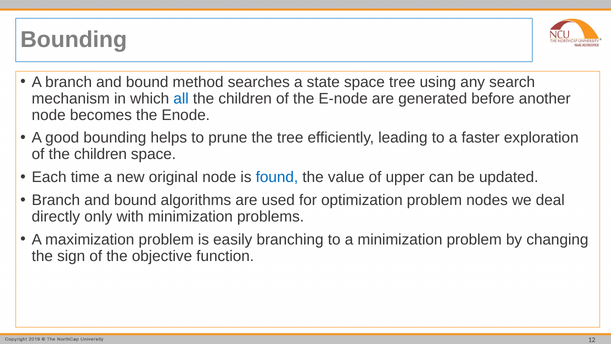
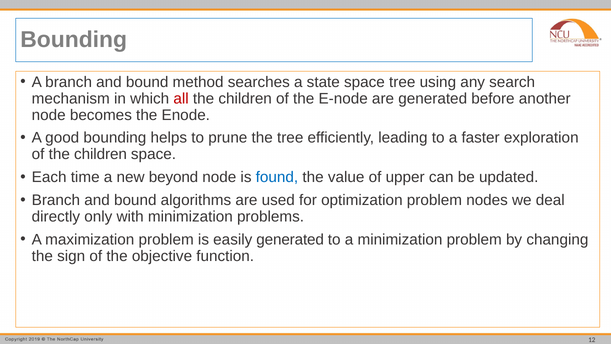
all colour: blue -> red (181, 98)
original: original -> beyond (174, 177)
easily branching: branching -> generated (290, 239)
